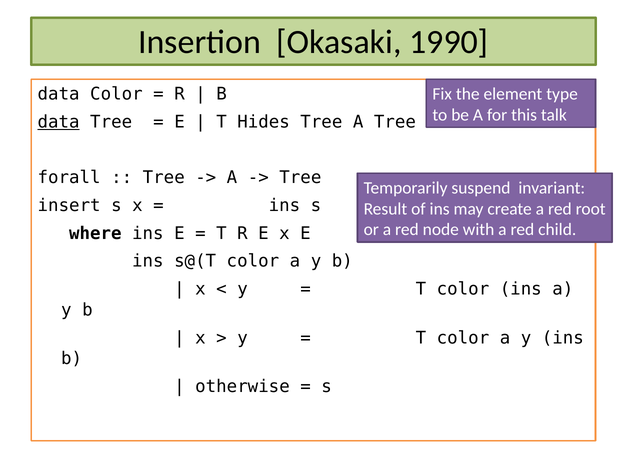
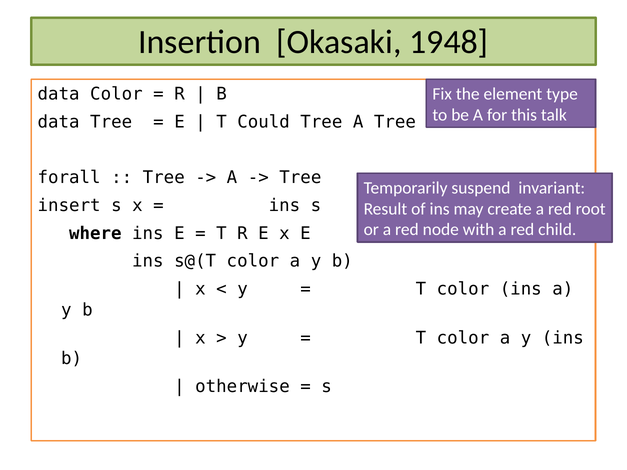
1990: 1990 -> 1948 (449, 42)
data underline: present -> none (59, 122)
Hides: Hides -> Could (264, 122)
